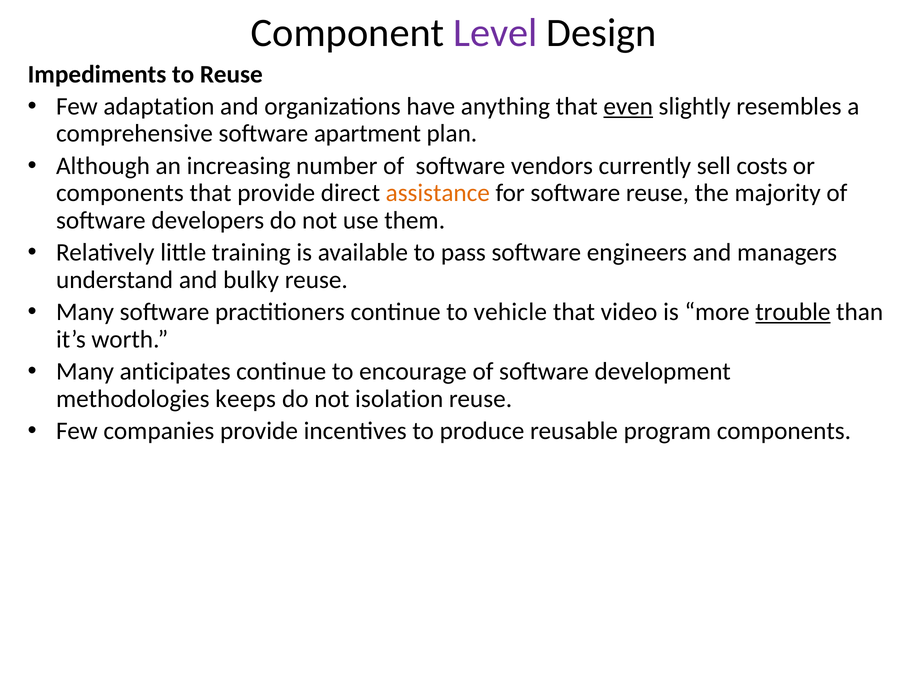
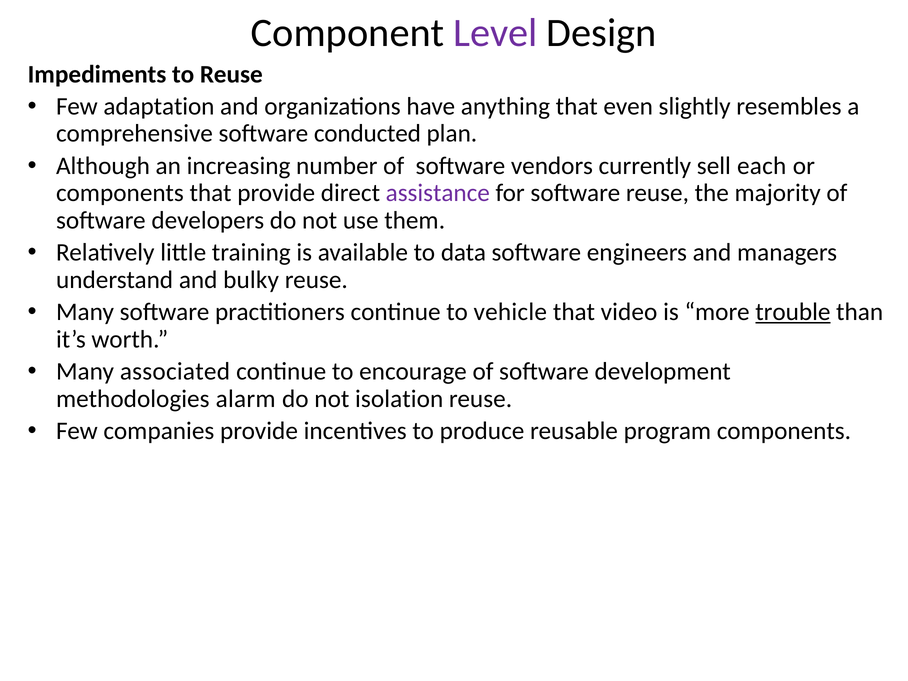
even underline: present -> none (628, 106)
apartment: apartment -> conducted (367, 134)
costs: costs -> each (762, 166)
assistance colour: orange -> purple (438, 193)
pass: pass -> data (463, 253)
anticipates: anticipates -> associated (175, 372)
keeps: keeps -> alarm (246, 399)
